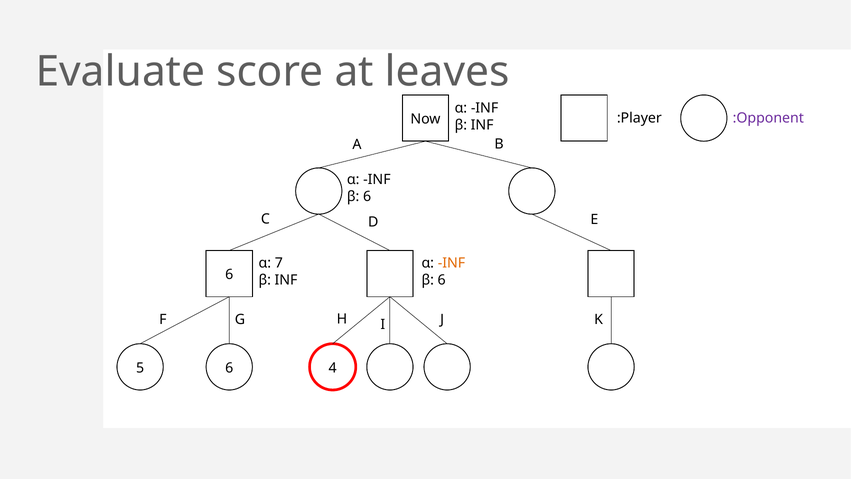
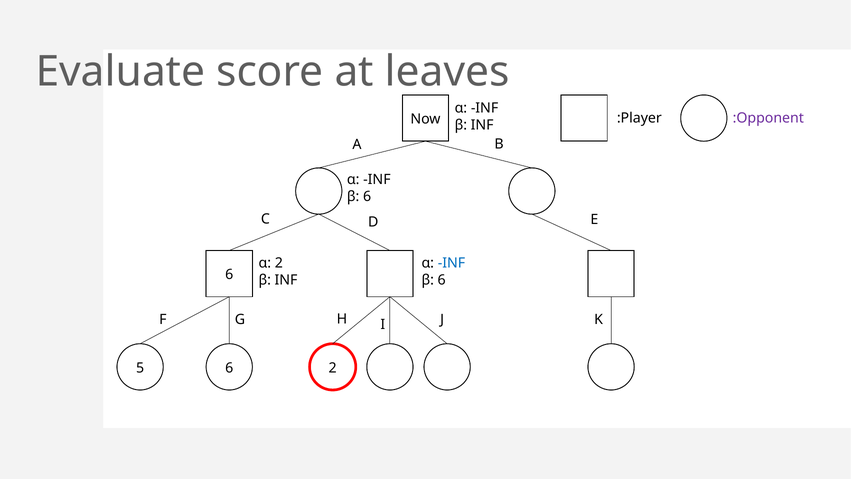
α 7: 7 -> 2 (279, 263)
INF colour: orange -> blue (451, 263)
5 4: 4 -> 2 (333, 368)
